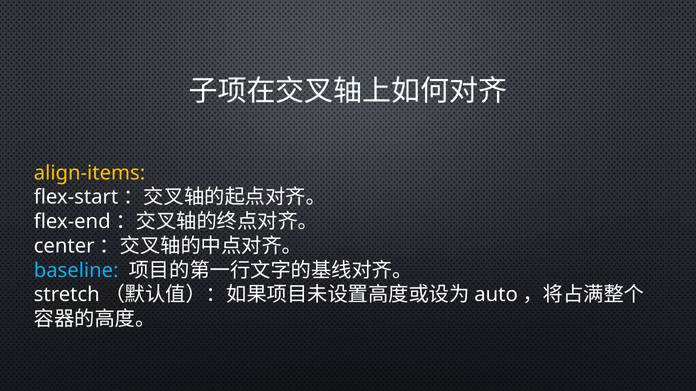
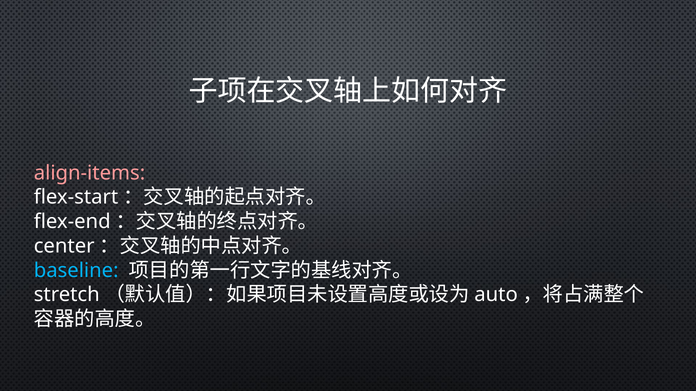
align-items colour: yellow -> pink (89, 173)
